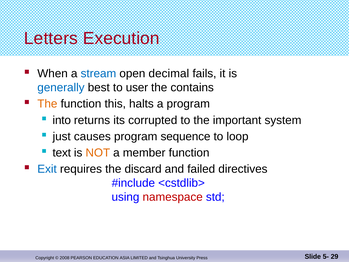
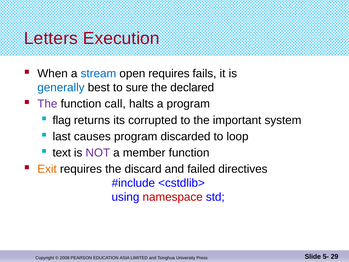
open decimal: decimal -> requires (169, 74)
user: user -> sure (137, 87)
contains: contains -> declared (192, 87)
The colour: orange -> purple (47, 104)
this: this -> call (115, 104)
into: into -> flag (62, 120)
just: just -> last (62, 136)
sequence: sequence -> discarded (186, 136)
NOT colour: orange -> purple (98, 153)
Exit colour: blue -> orange (47, 169)
